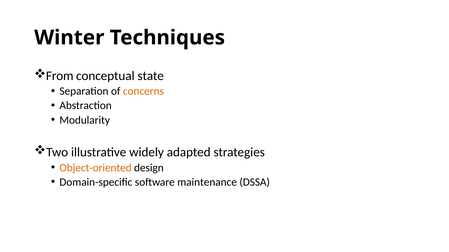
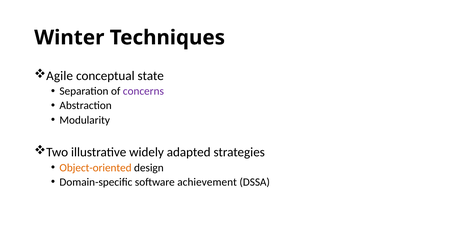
From: From -> Agile (60, 76)
concerns colour: orange -> purple (143, 91)
maintenance: maintenance -> achievement (207, 182)
